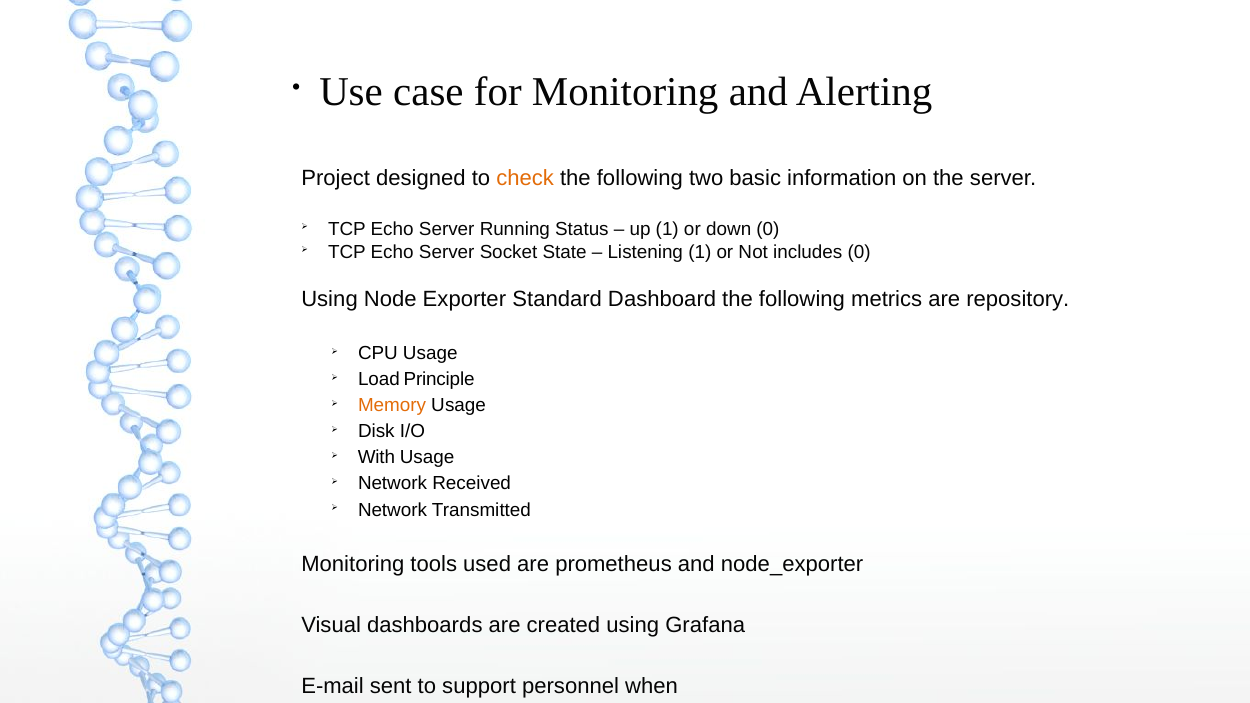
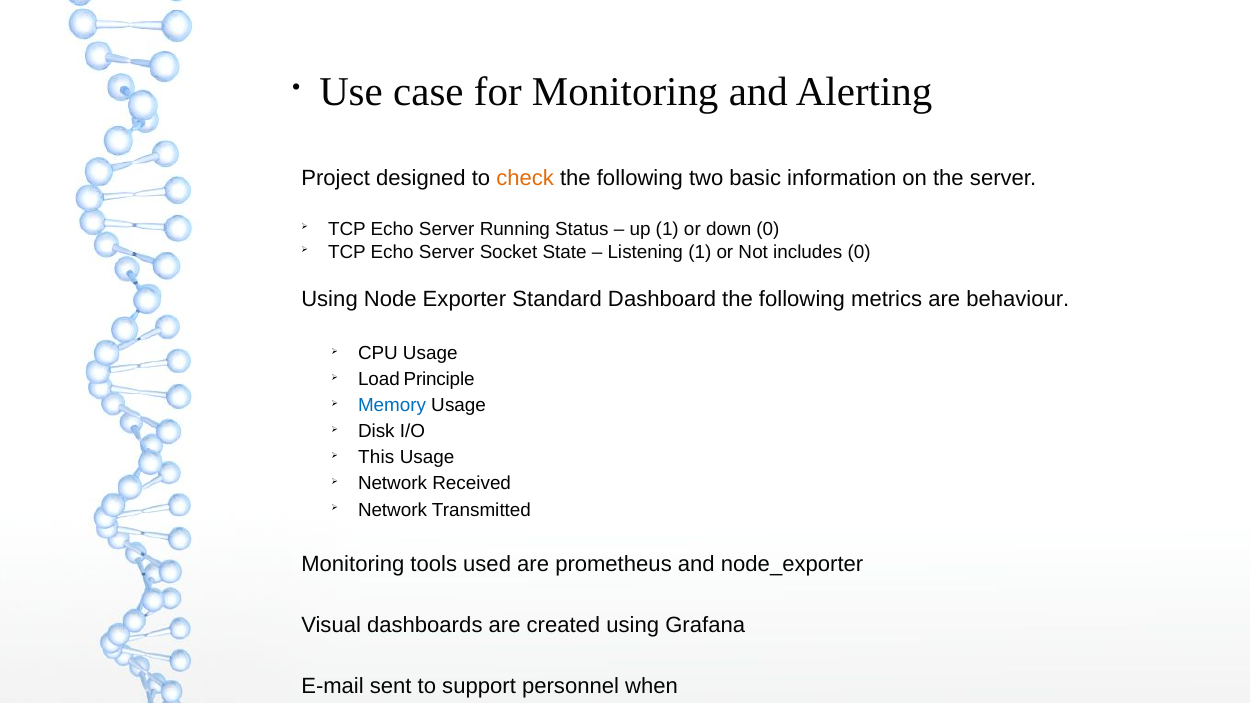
repository: repository -> behaviour (1018, 299)
Memory colour: orange -> blue (392, 406)
With: With -> This (376, 458)
